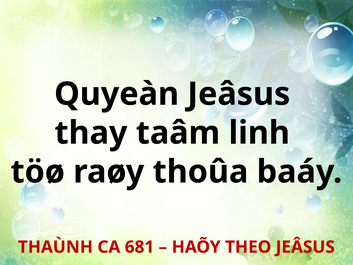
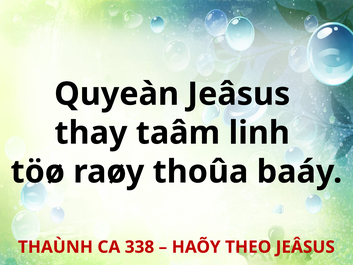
681: 681 -> 338 (139, 247)
